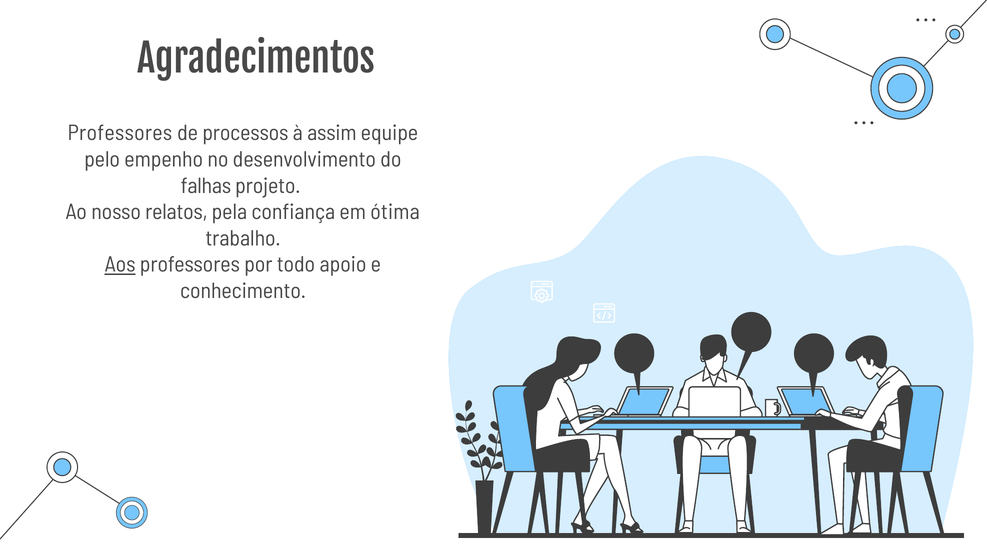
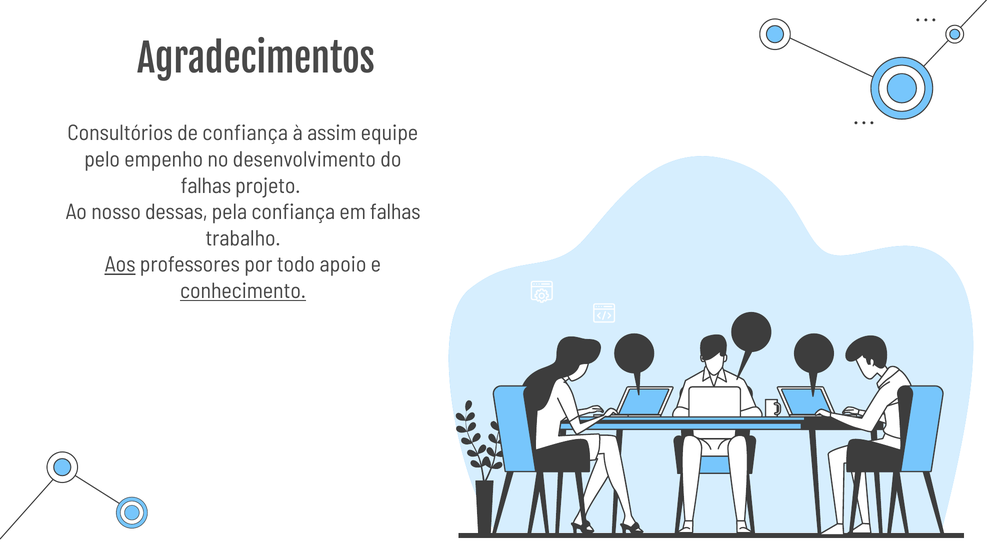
Professores: Professores -> Consultórios (120, 133)
de processos: processos -> confiança (245, 133)
relatos: relatos -> dessas (176, 212)
em ótima: ótima -> falhas (395, 212)
conhecimento underline: none -> present (243, 291)
